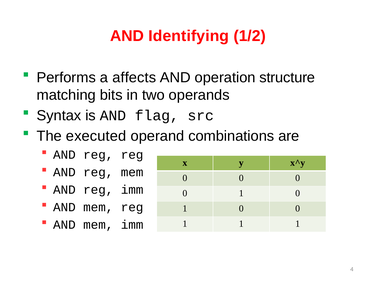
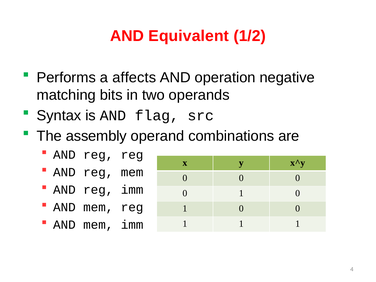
Identifying: Identifying -> Equivalent (189, 36)
structure: structure -> negative (287, 77)
executed: executed -> assembly (96, 136)
